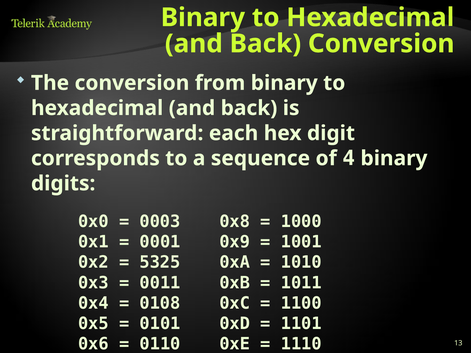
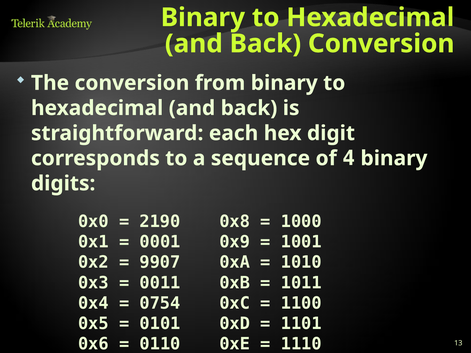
0003: 0003 -> 2190 (160, 222)
5325: 5325 -> 9907 (160, 263)
0108: 0108 -> 0754 (160, 303)
